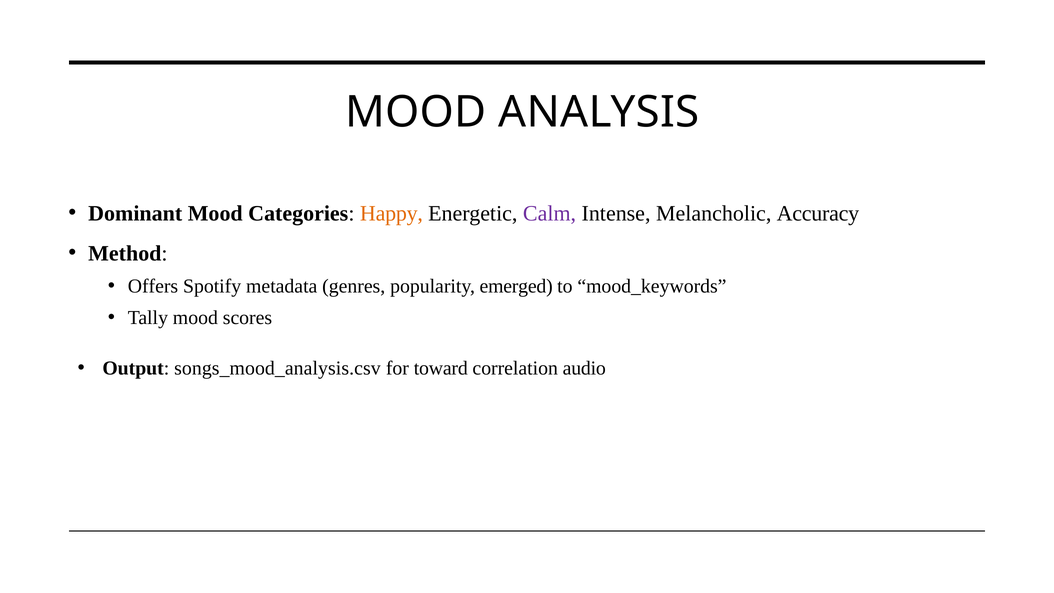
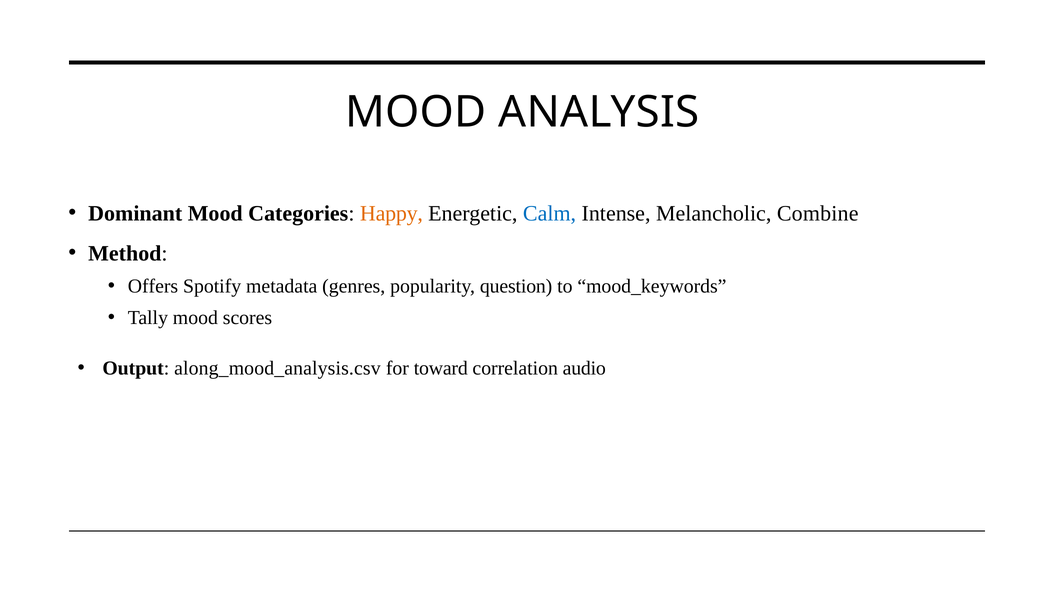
Calm colour: purple -> blue (550, 213)
Accuracy: Accuracy -> Combine (818, 213)
emerged: emerged -> question (516, 286)
songs_mood_analysis.csv: songs_mood_analysis.csv -> along_mood_analysis.csv (277, 368)
